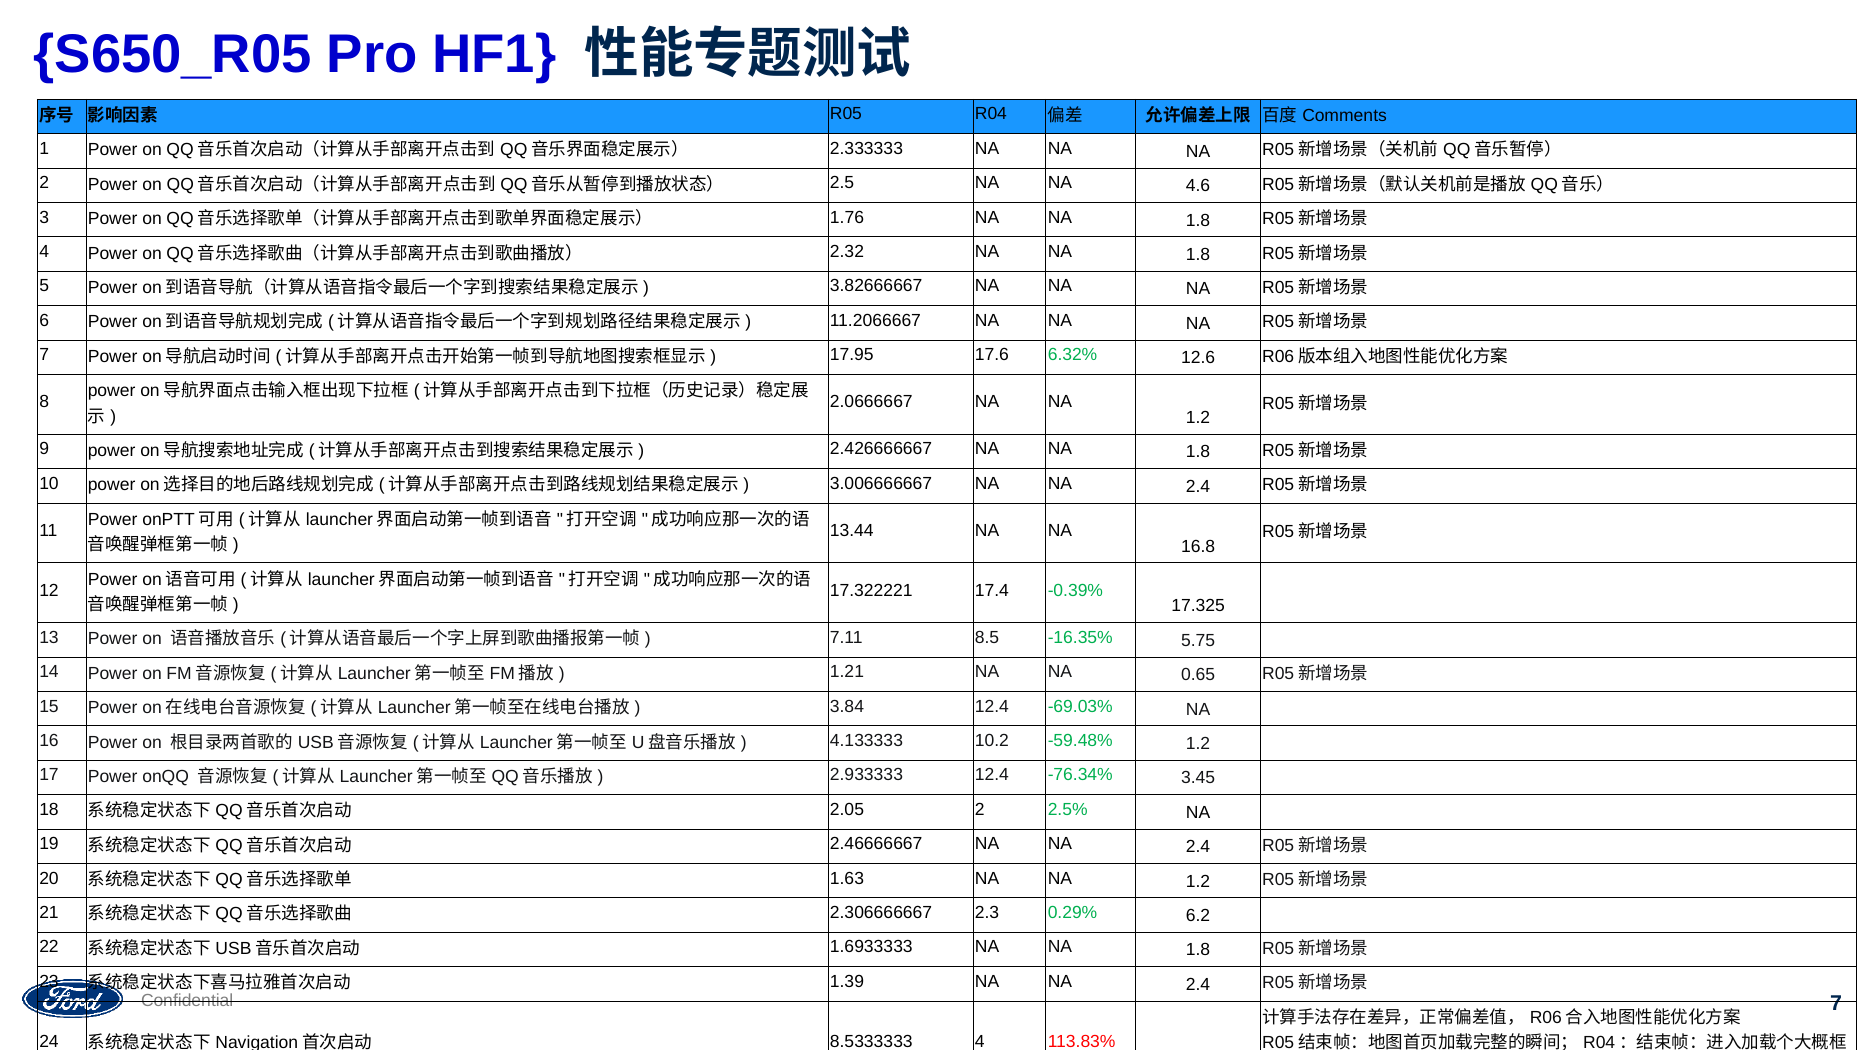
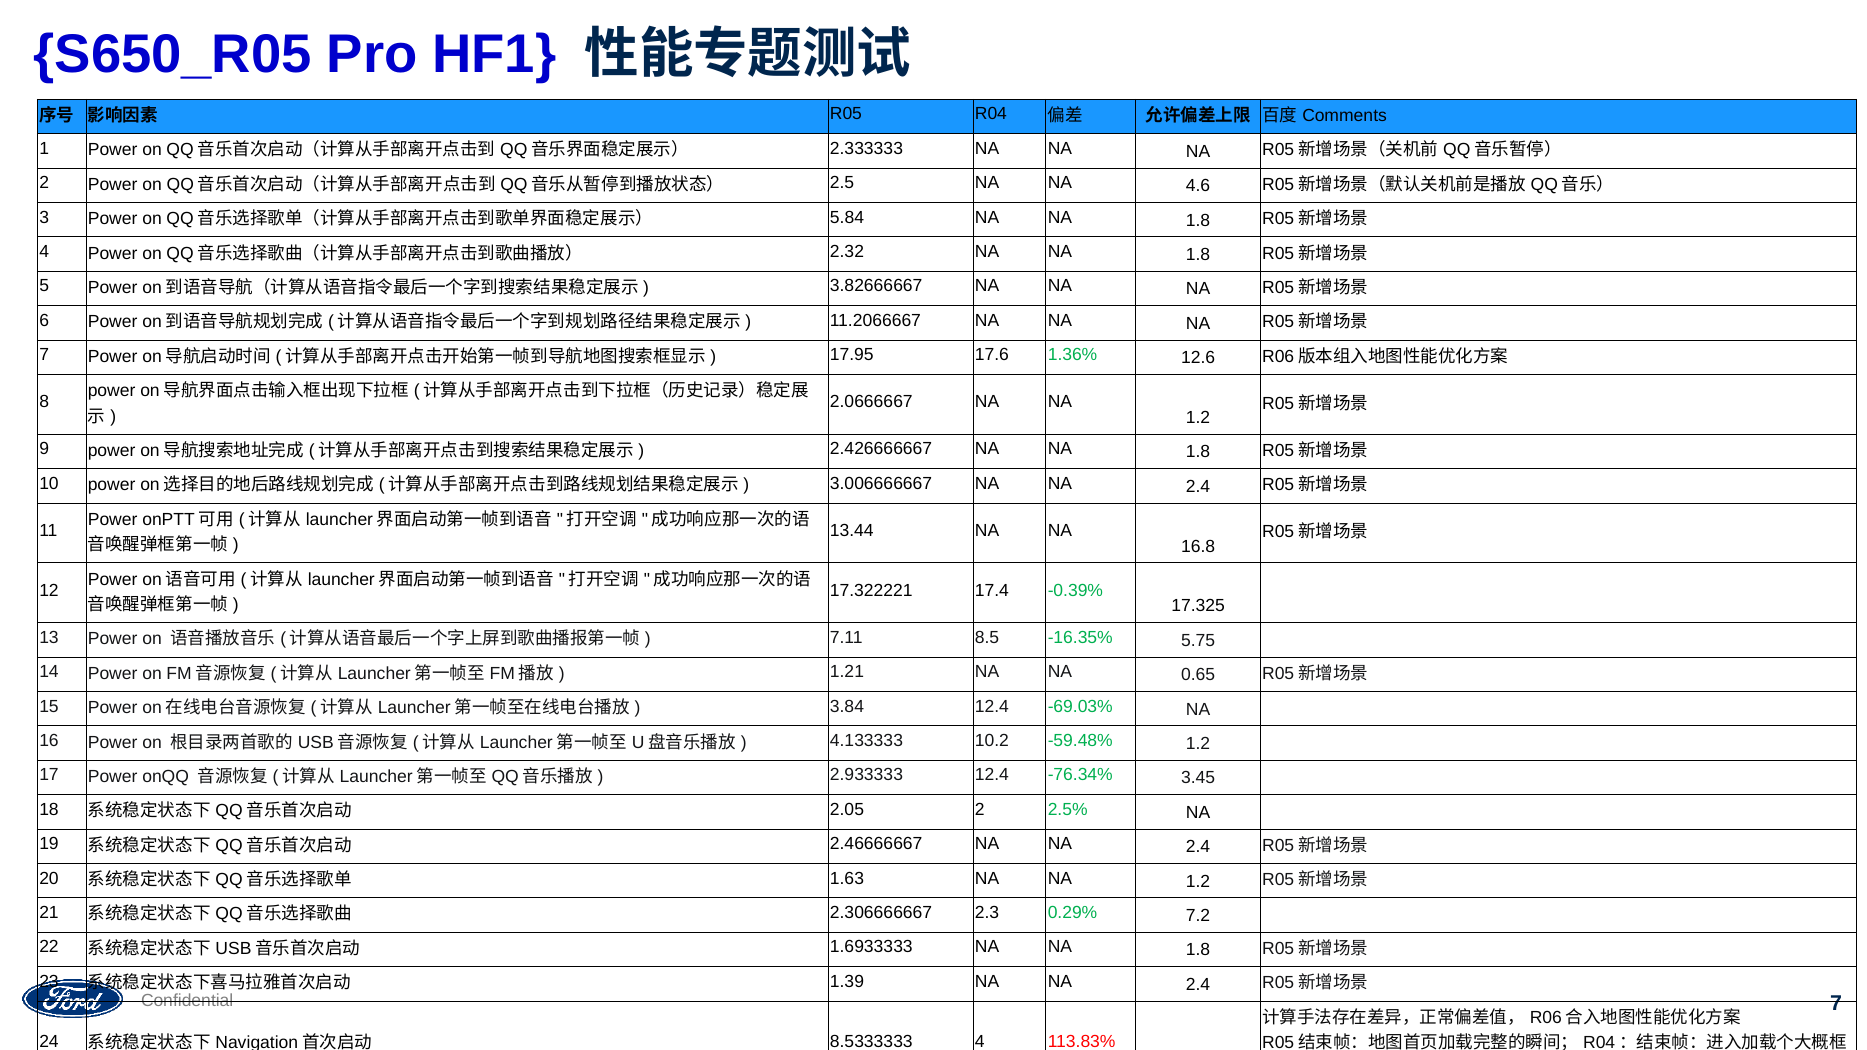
1.76: 1.76 -> 5.84 (847, 217)
6.32%: 6.32% -> 1.36% (1073, 355)
6.2: 6.2 -> 7.2 (1198, 916)
